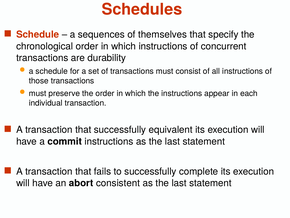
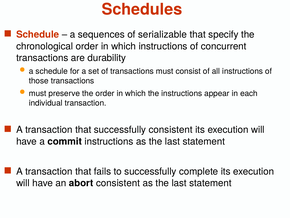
themselves: themselves -> serializable (163, 35)
successfully equivalent: equivalent -> consistent (171, 130)
